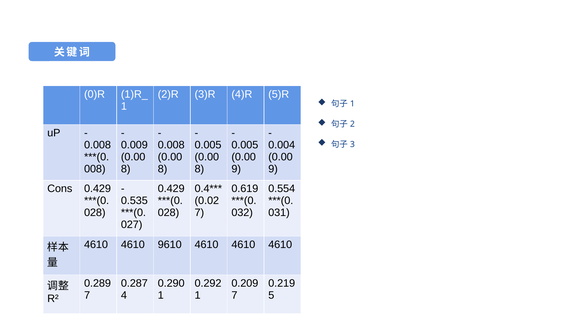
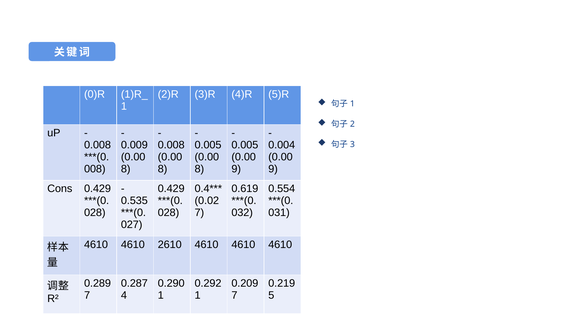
9610: 9610 -> 2610 (170, 245)
